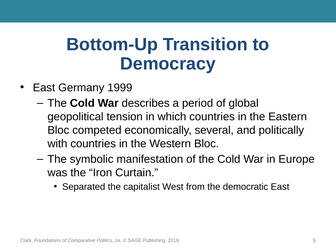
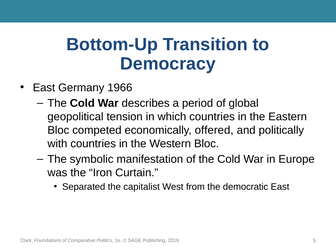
1999: 1999 -> 1966 (120, 88)
several: several -> offered (214, 130)
